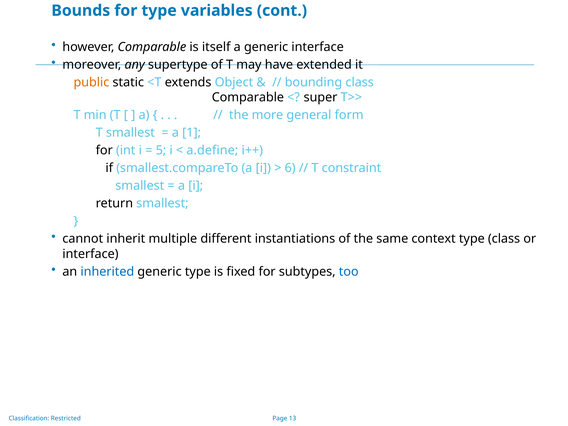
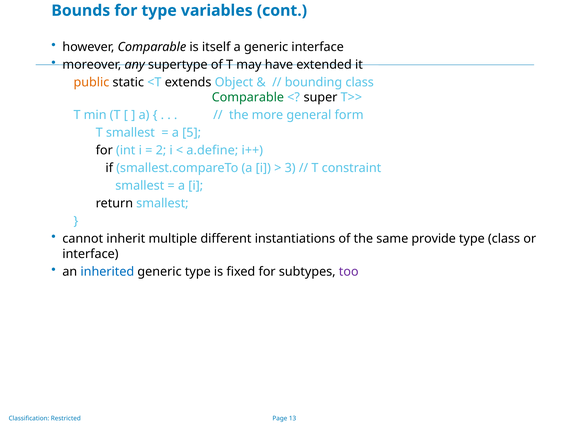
Comparable colour: black -> green (248, 97)
1: 1 -> 5 (192, 133)
5: 5 -> 2 (161, 150)
6: 6 -> 3 (290, 168)
context: context -> provide (434, 239)
too colour: blue -> purple (349, 272)
